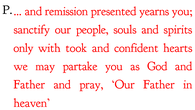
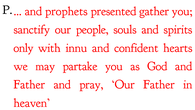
remission: remission -> prophets (66, 11)
yearns: yearns -> gather (154, 11)
took: took -> innu (76, 48)
